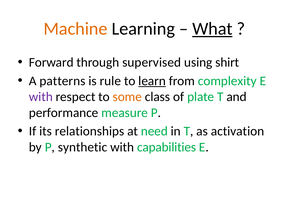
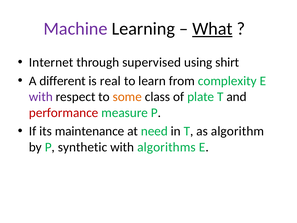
Machine colour: orange -> purple (75, 29)
Forward: Forward -> Internet (51, 62)
patterns: patterns -> different (63, 81)
rule: rule -> real (110, 81)
learn underline: present -> none (152, 81)
performance colour: black -> red (64, 113)
relationships: relationships -> maintenance (90, 131)
activation: activation -> algorithm (238, 131)
capabilities: capabilities -> algorithms (166, 147)
